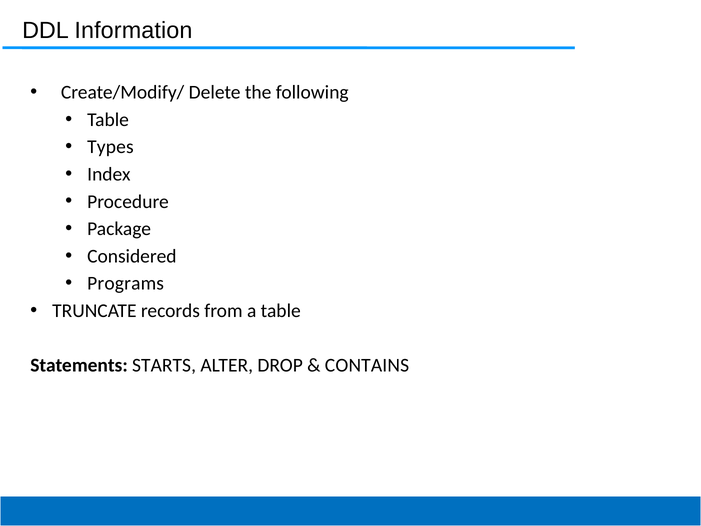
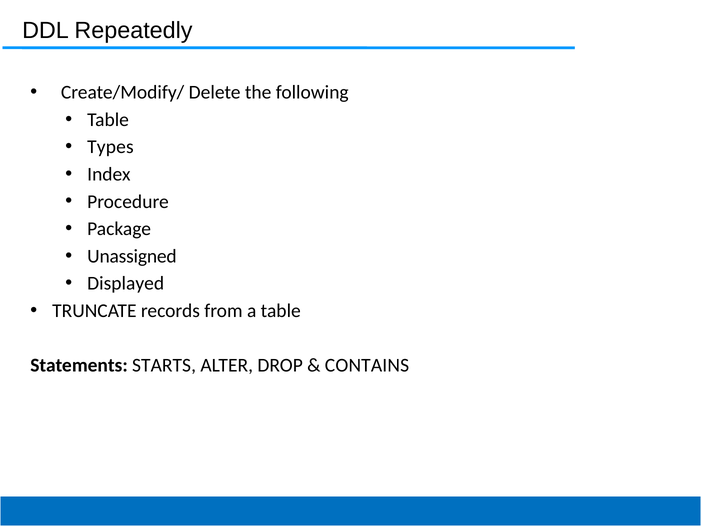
Information: Information -> Repeatedly (134, 30)
Considered: Considered -> Unassigned (132, 256)
Programs: Programs -> Displayed (126, 283)
